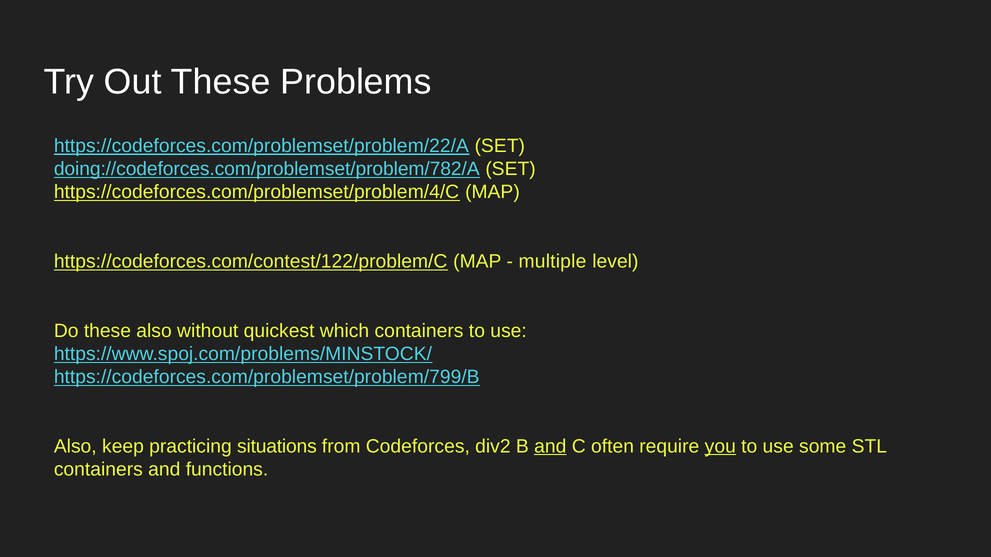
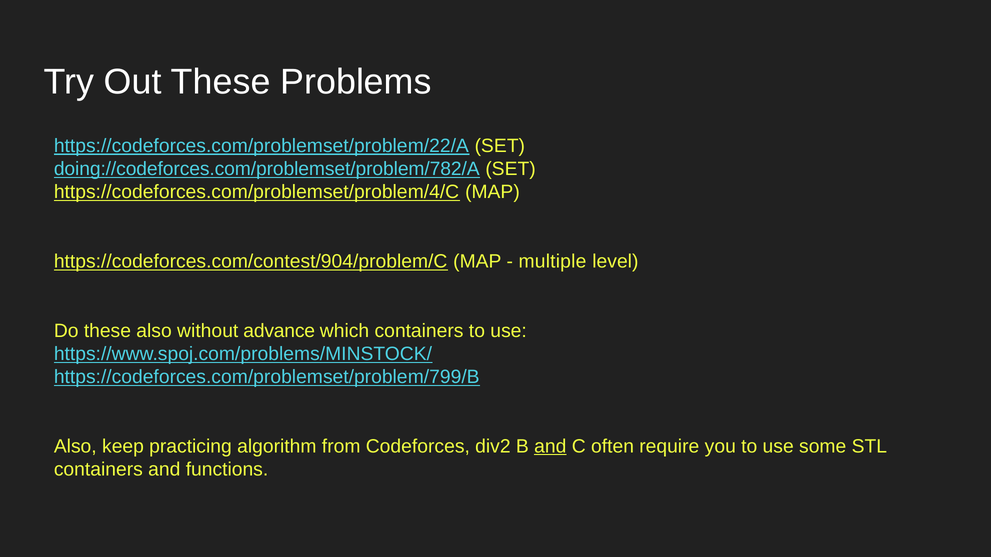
https://codeforces.com/contest/122/problem/C: https://codeforces.com/contest/122/problem/C -> https://codeforces.com/contest/904/problem/C (251, 262)
quickest: quickest -> advance (279, 331)
situations: situations -> algorithm (277, 447)
you underline: present -> none (720, 447)
